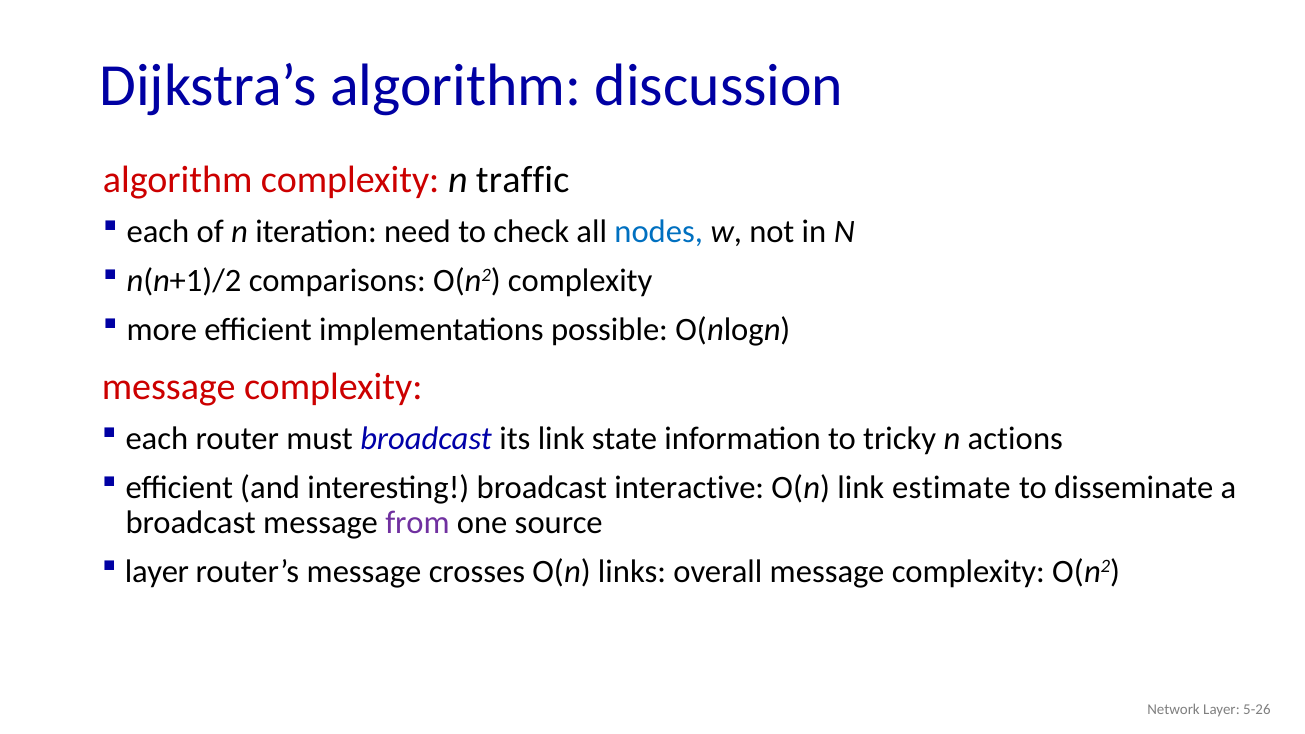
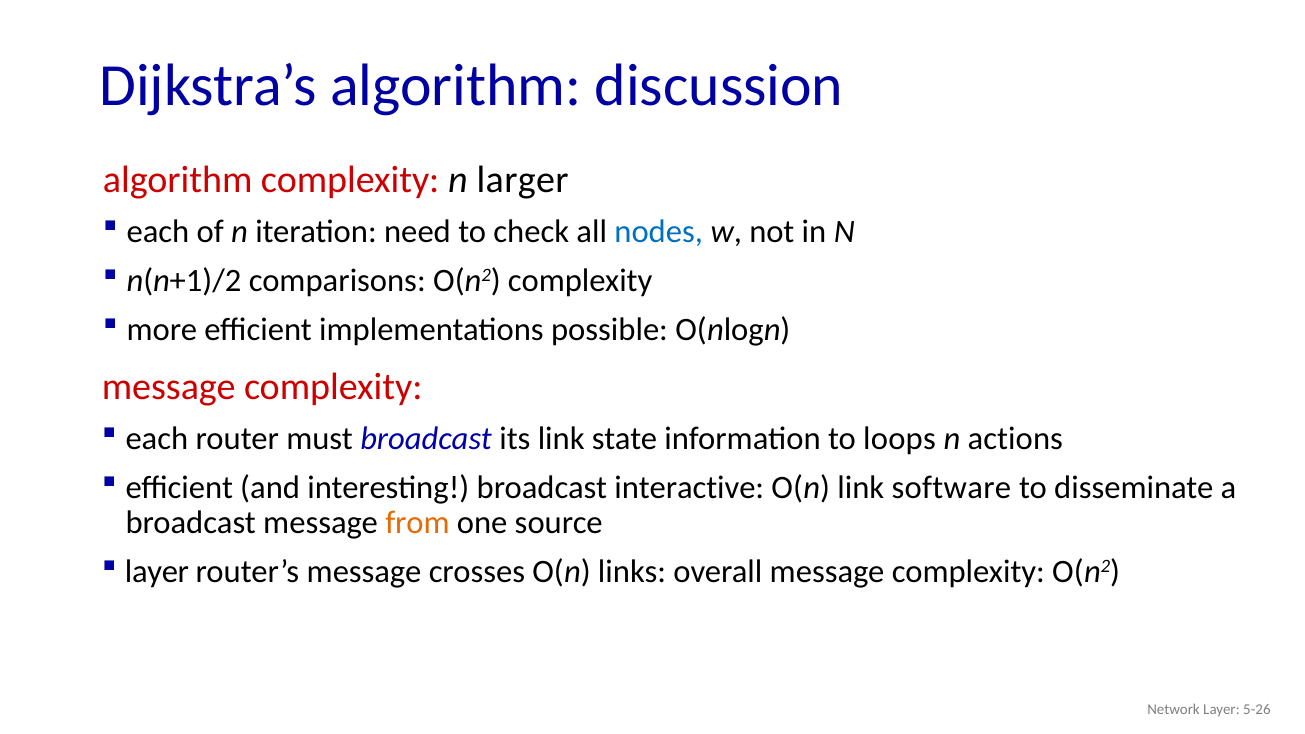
traffic: traffic -> larger (523, 180)
tricky: tricky -> loops (900, 439)
estimate: estimate -> software (951, 487)
from colour: purple -> orange (417, 523)
